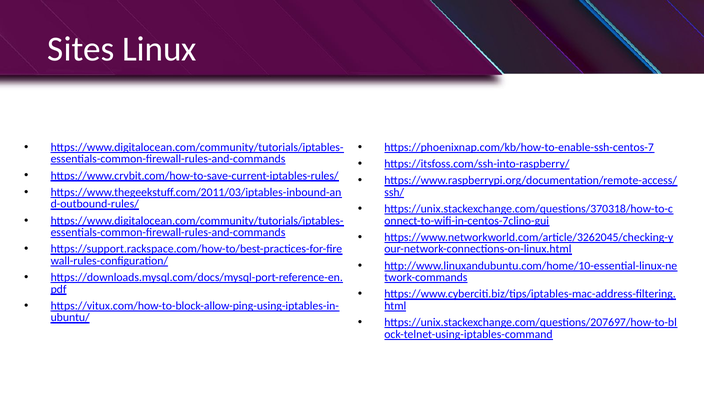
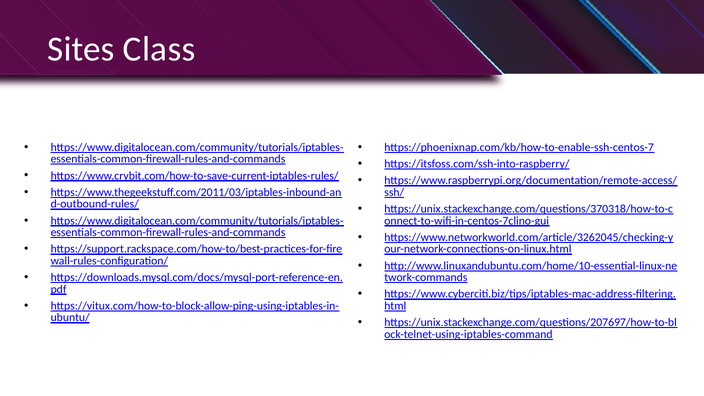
Linux: Linux -> Class (159, 49)
